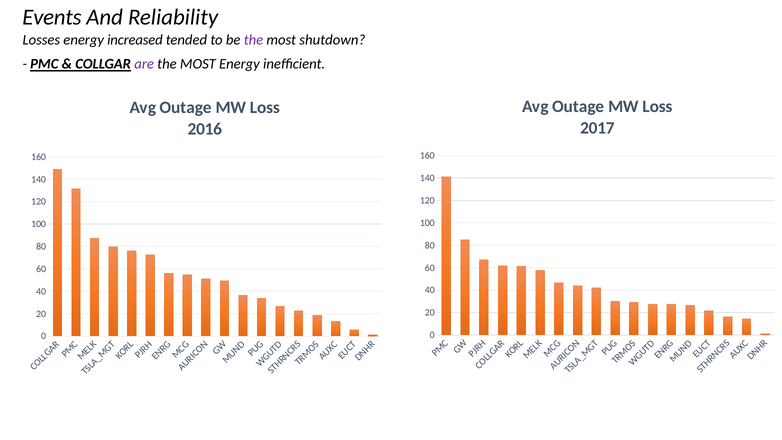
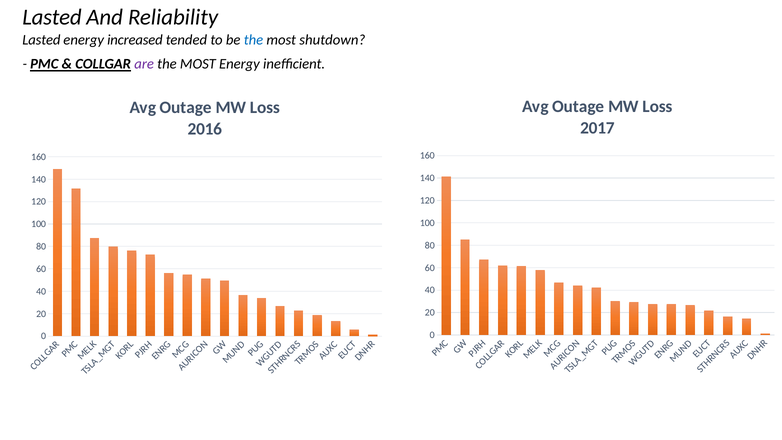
Events: Events -> Lasted (52, 17)
Losses: Losses -> Lasted (41, 40)
the colour: purple -> blue (253, 40)
